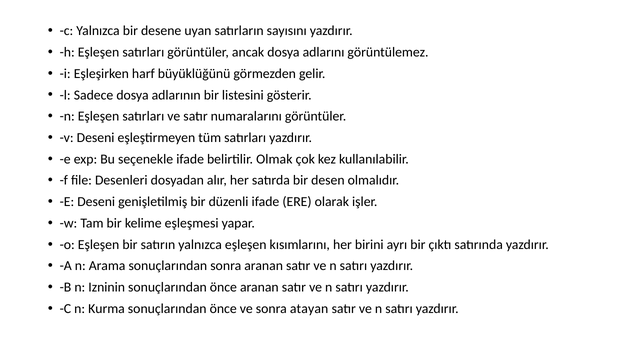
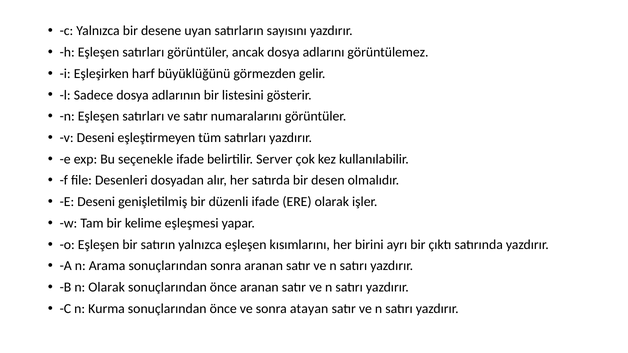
Olmak: Olmak -> Server (274, 159)
n Izninin: Izninin -> Olarak (107, 287)
